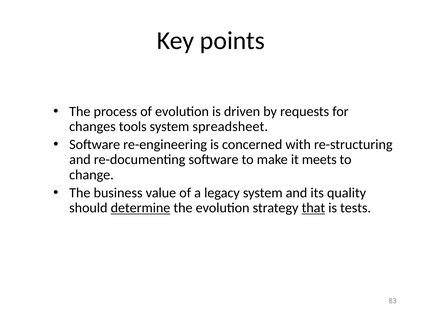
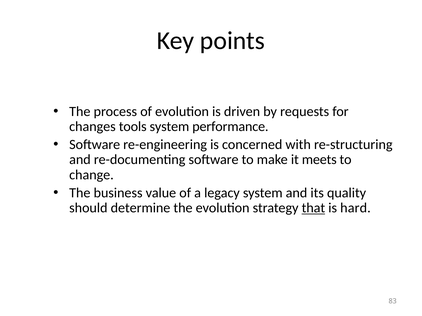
spreadsheet: spreadsheet -> performance (230, 127)
determine underline: present -> none (141, 208)
tests: tests -> hard (355, 208)
